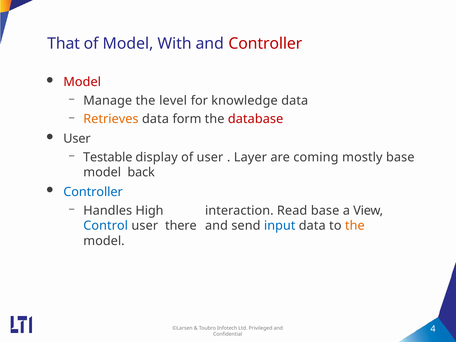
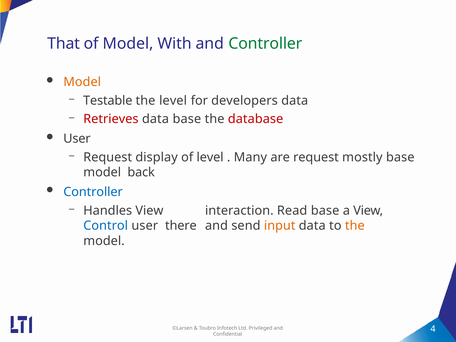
Controller colour: red -> green (265, 44)
Model colour: red -> orange (82, 82)
Manage: Manage -> Testable (108, 101)
knowledge: knowledge -> developers (244, 101)
Retrieves colour: orange -> red (111, 119)
data form: form -> base (187, 119)
Testable: Testable -> Request (108, 157)
of user: user -> level (210, 157)
Layer: Layer -> Many (250, 157)
are coming: coming -> request (316, 157)
Handles High: High -> View (149, 210)
input colour: blue -> orange (280, 226)
